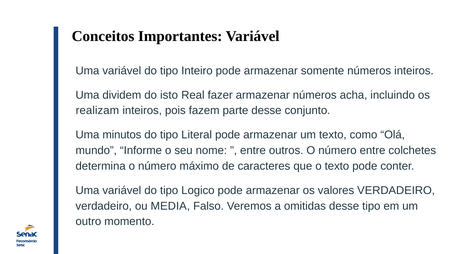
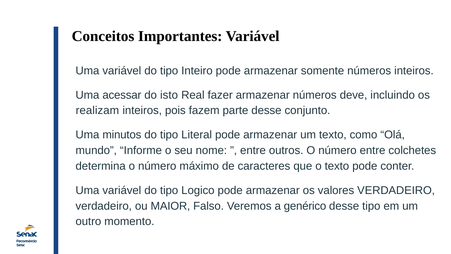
dividem: dividem -> acessar (122, 95)
acha: acha -> deve (354, 95)
MEDIA: MEDIA -> MAIOR (170, 206)
omitidas: omitidas -> genérico (305, 206)
